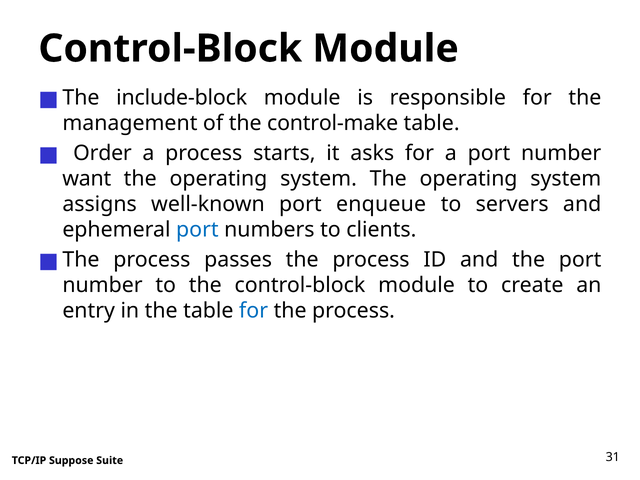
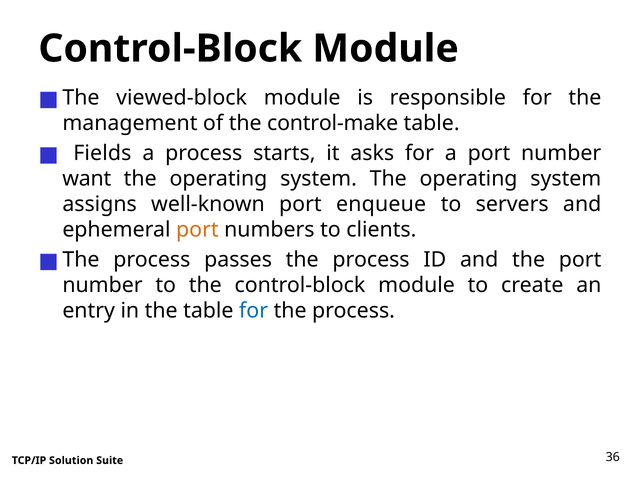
include-block: include-block -> viewed-block (182, 97)
Order: Order -> Fields (102, 153)
port colour: blue -> orange (197, 230)
Suppose: Suppose -> Solution (71, 460)
31: 31 -> 36 (613, 457)
